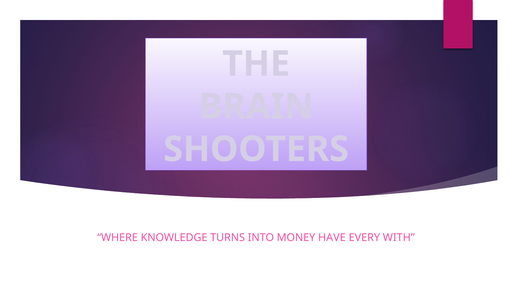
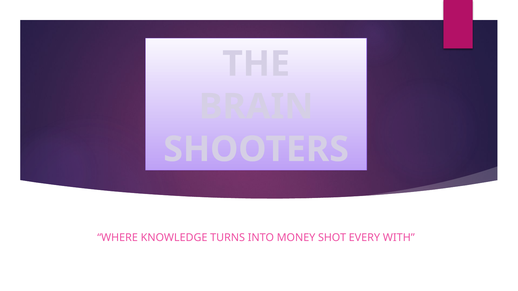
HAVE: HAVE -> SHOT (332, 238)
